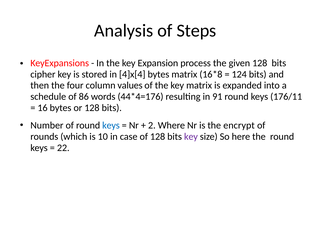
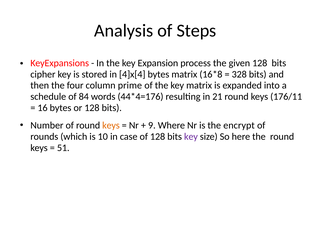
124: 124 -> 328 (239, 74)
values: values -> prime (130, 85)
86: 86 -> 84 (84, 97)
91: 91 -> 21 (217, 97)
keys colour: blue -> orange (111, 125)
2: 2 -> 9 (152, 125)
22: 22 -> 51 (63, 148)
